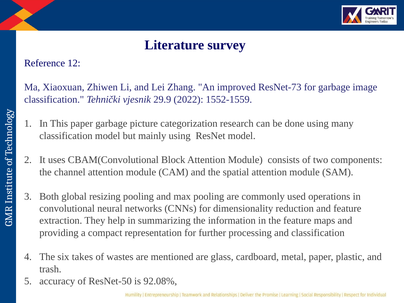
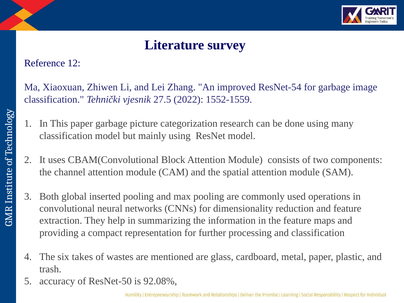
ResNet-73: ResNet-73 -> ResNet-54 (280, 87)
29.9: 29.9 -> 27.5 (162, 99)
resizing: resizing -> inserted (105, 196)
